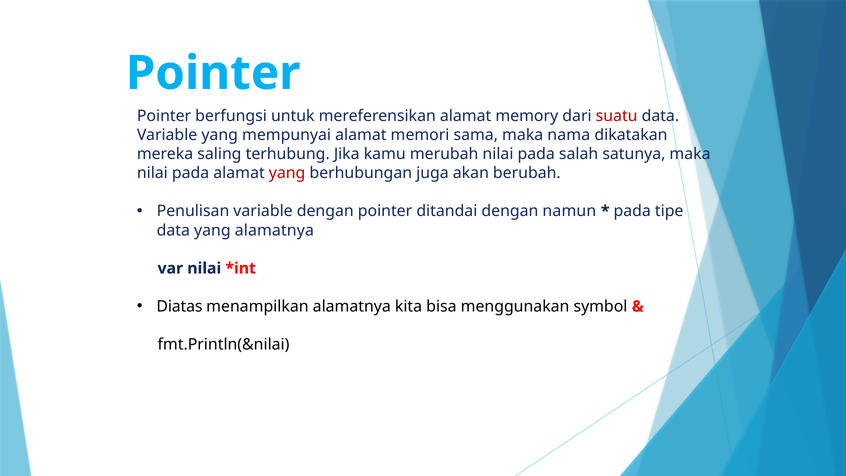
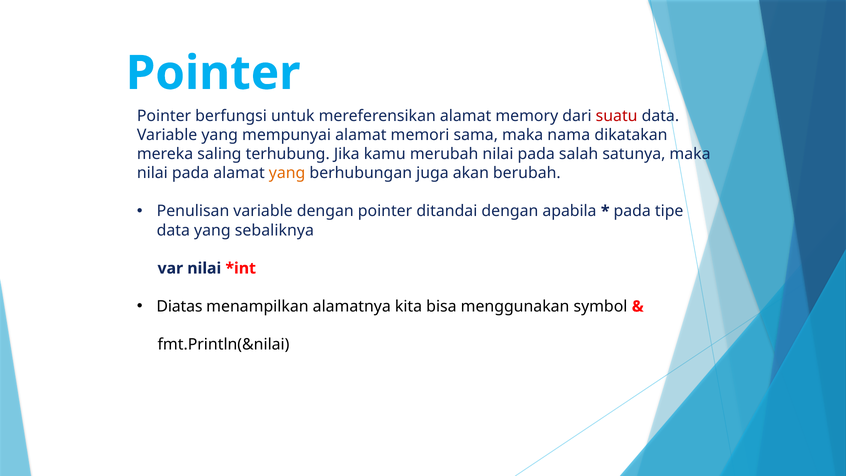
yang colour: red -> orange (287, 173)
namun: namun -> apabila (569, 211)
yang alamatnya: alamatnya -> sebaliknya (274, 230)
